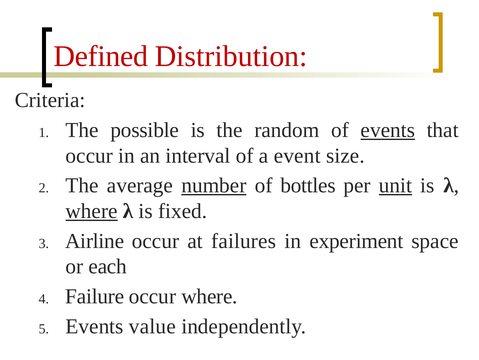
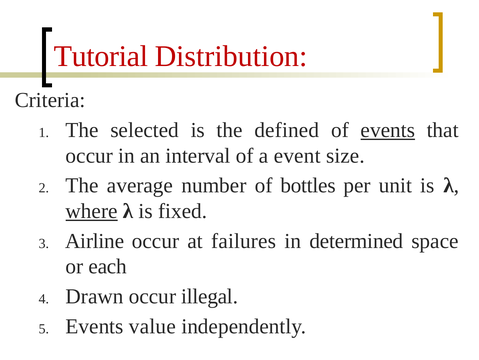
Defined: Defined -> Tutorial (101, 56)
possible: possible -> selected (145, 130)
random: random -> defined (287, 130)
number underline: present -> none (214, 185)
unit underline: present -> none (395, 185)
experiment: experiment -> determined (356, 241)
Failure: Failure -> Drawn (95, 296)
occur where: where -> illegal (210, 296)
